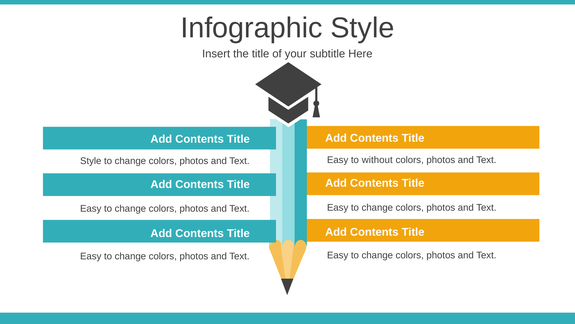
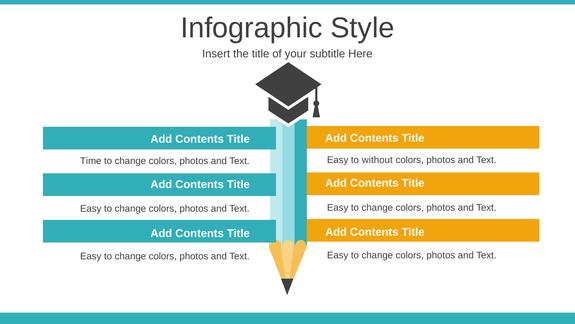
Style: Style -> Time (91, 161)
